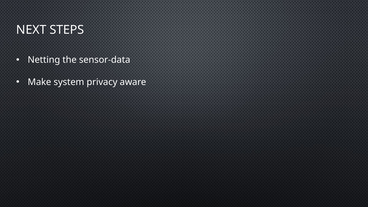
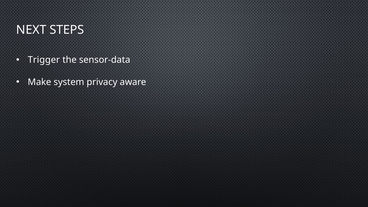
Netting: Netting -> Trigger (44, 60)
